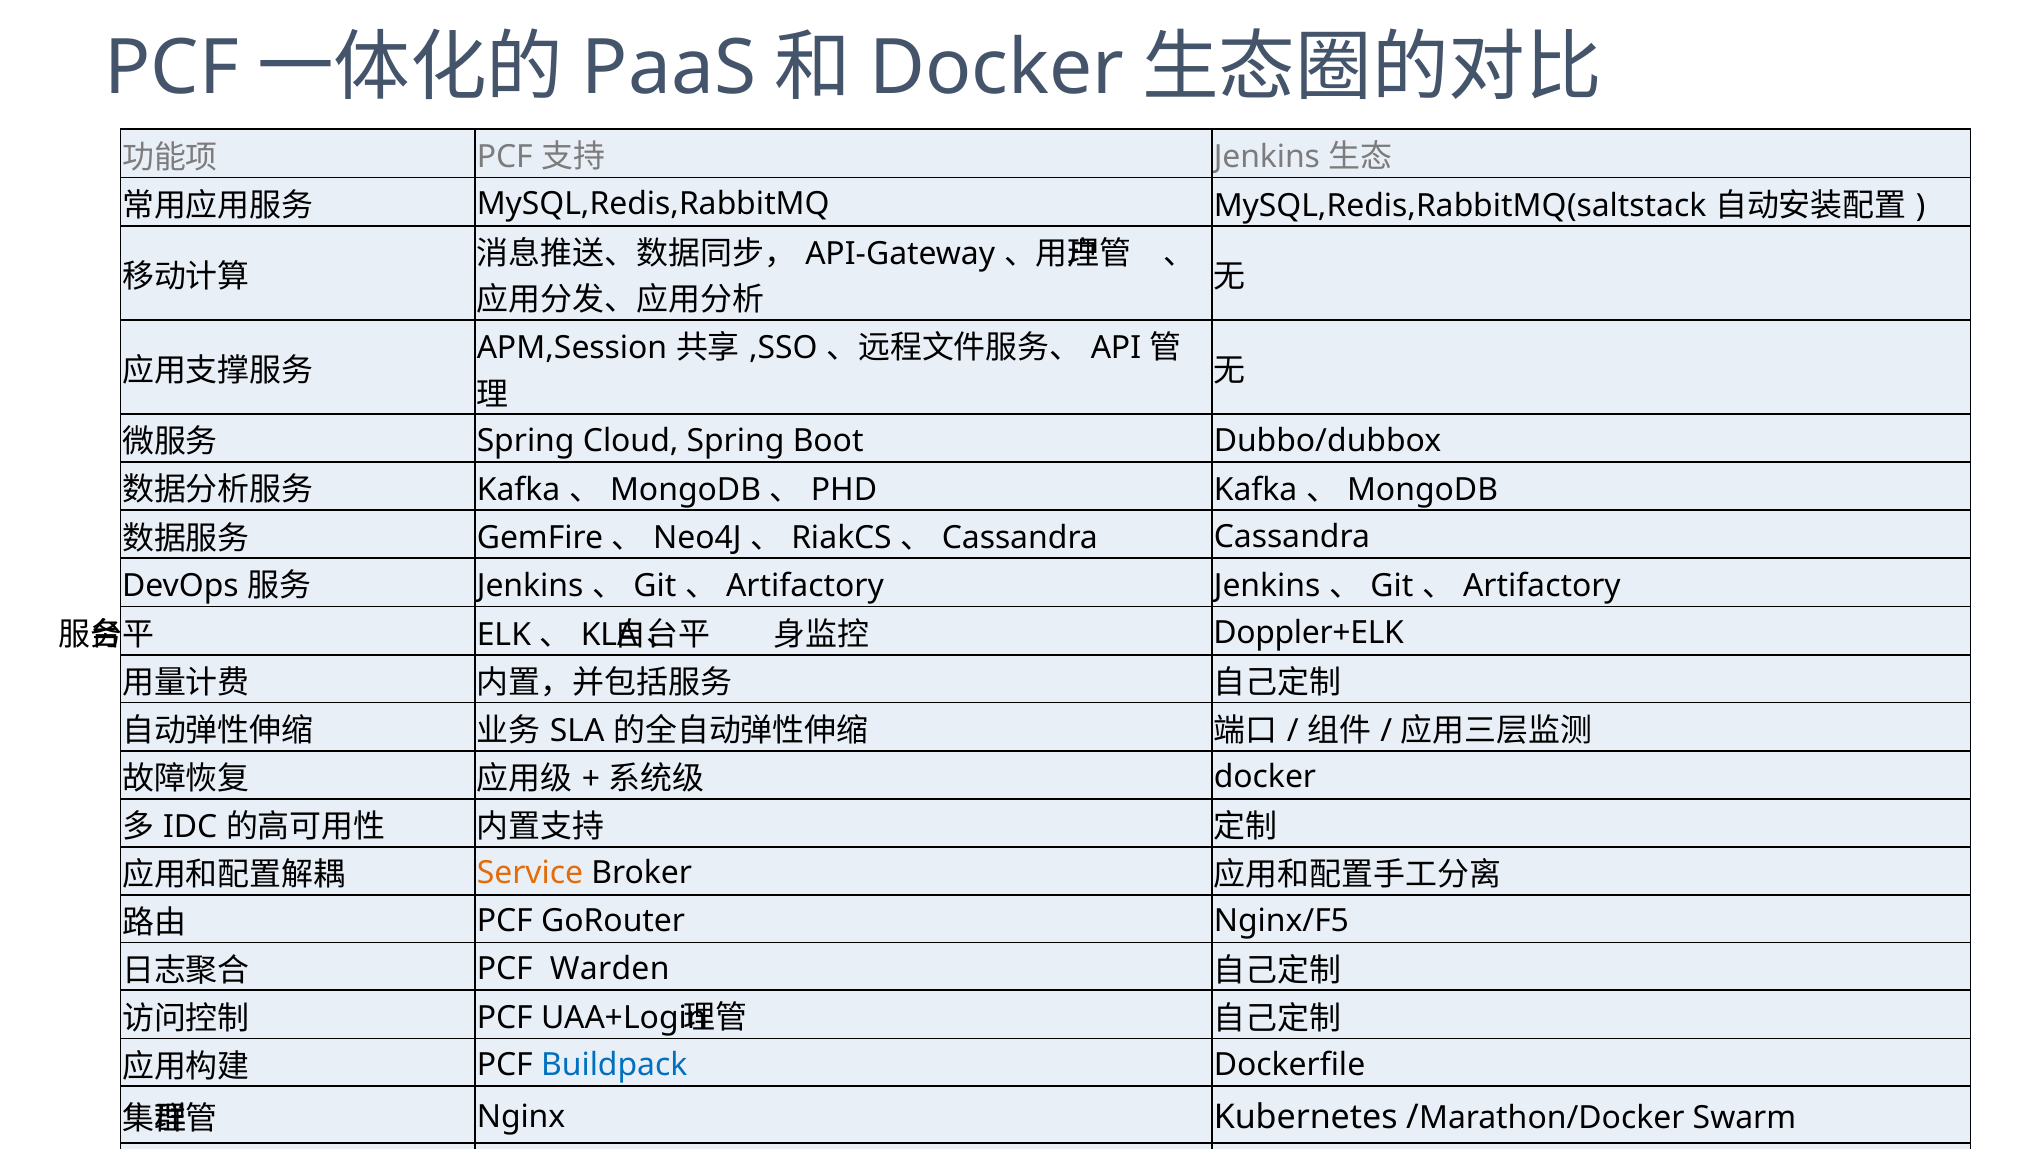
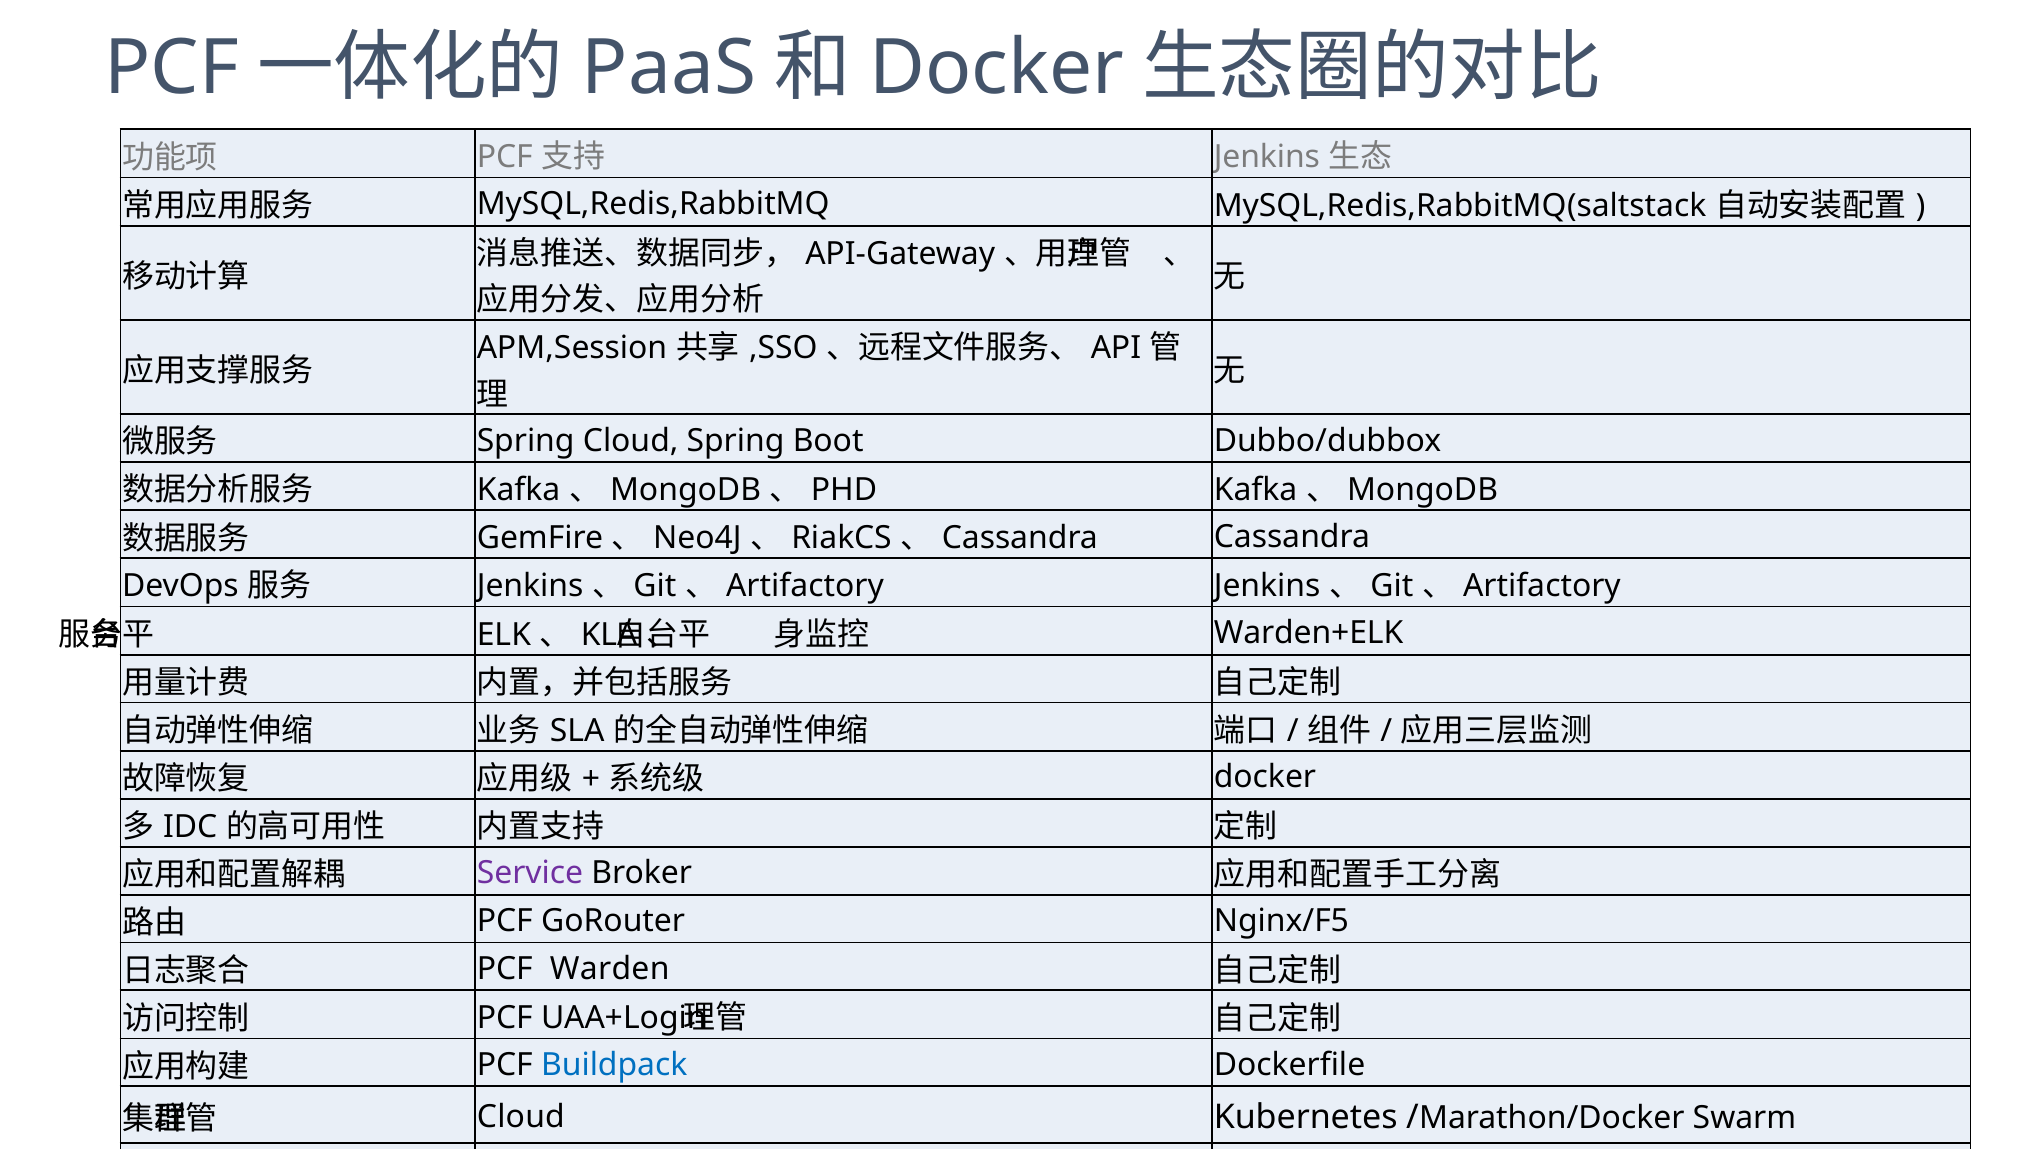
Doppler+ELK: Doppler+ELK -> Warden+ELK (1309, 633)
Service colour: orange -> purple (530, 874)
Nginx: Nginx -> Cloud (521, 1118)
